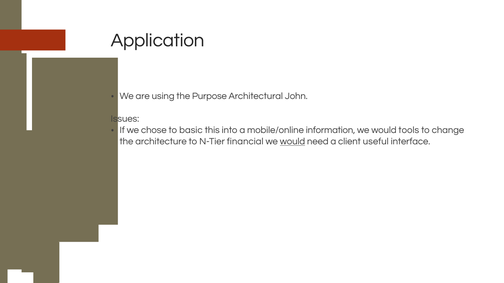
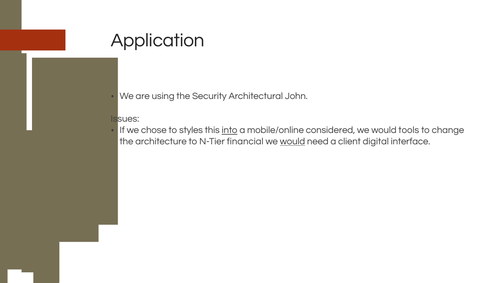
Purpose: Purpose -> Security (209, 96)
basic: basic -> styles (191, 130)
into underline: none -> present (230, 130)
information: information -> considered (330, 130)
useful: useful -> digital (376, 142)
